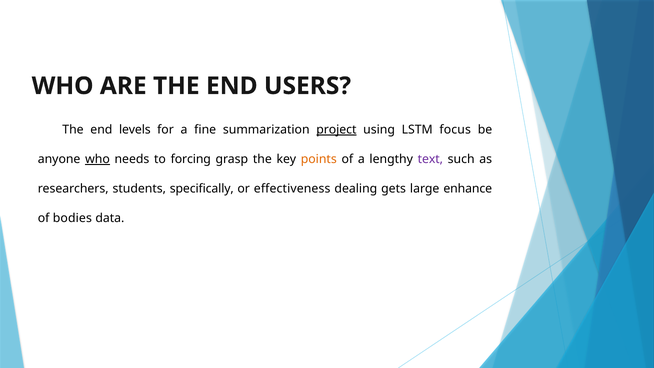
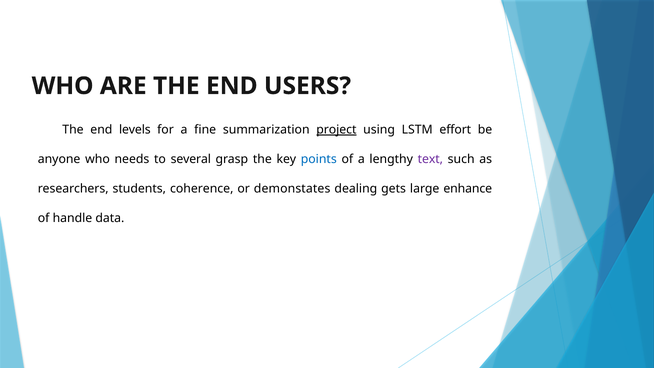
focus: focus -> effort (455, 130)
who underline: present -> none (97, 159)
forcing: forcing -> several (191, 159)
points colour: orange -> blue (319, 159)
specifically: specifically -> coherence (202, 189)
effectiveness: effectiveness -> demonstates (292, 189)
bodies: bodies -> handle (72, 218)
